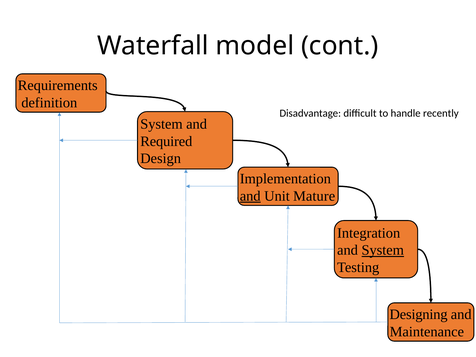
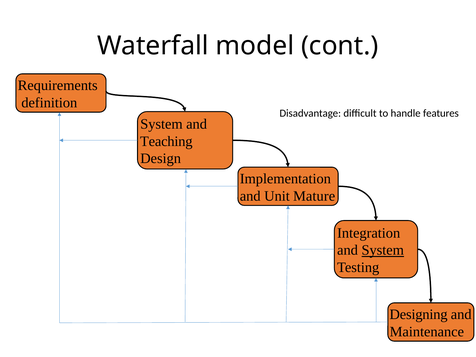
recently: recently -> features (441, 113)
Required: Required -> Teaching (166, 141)
and underline: present -> none (250, 196)
